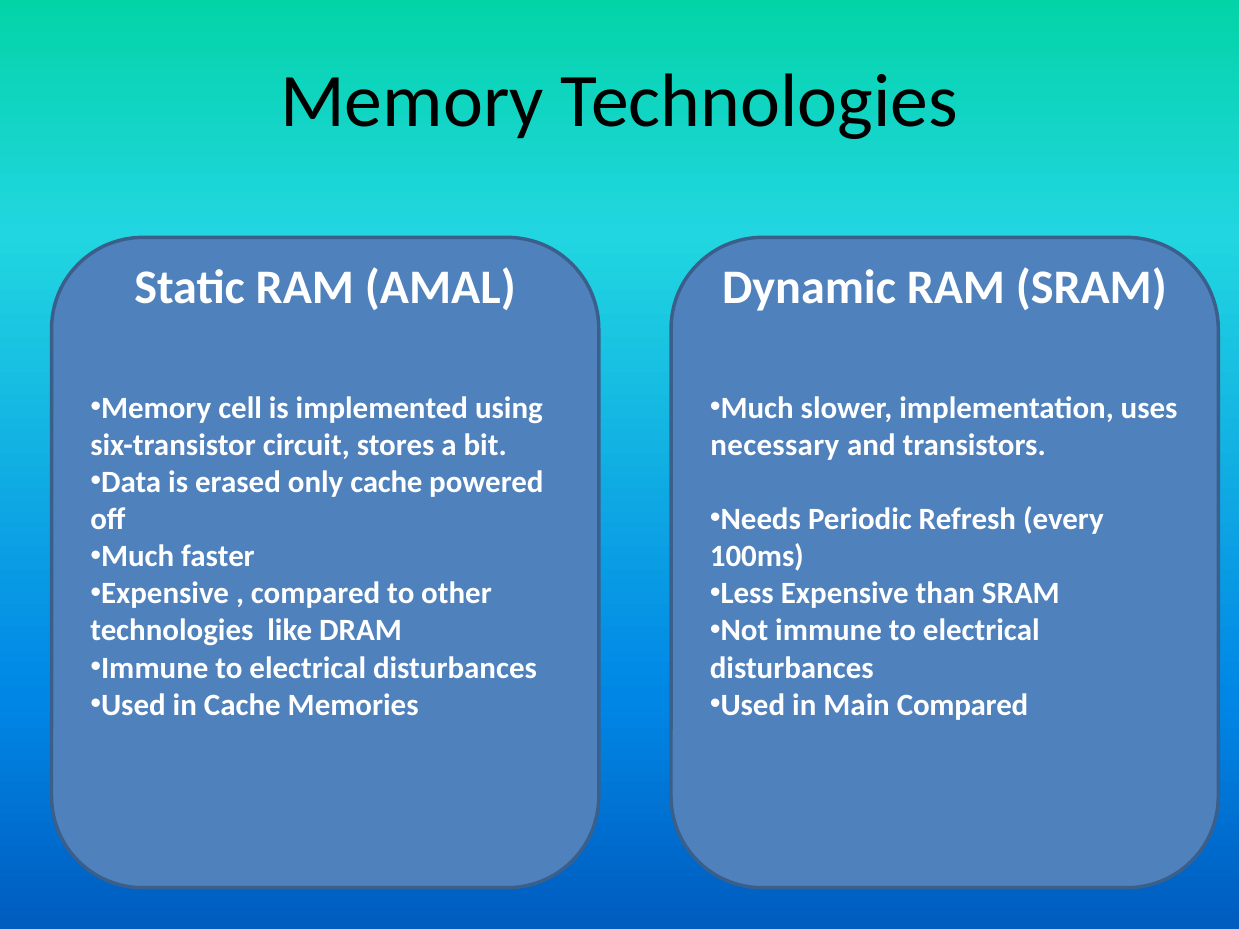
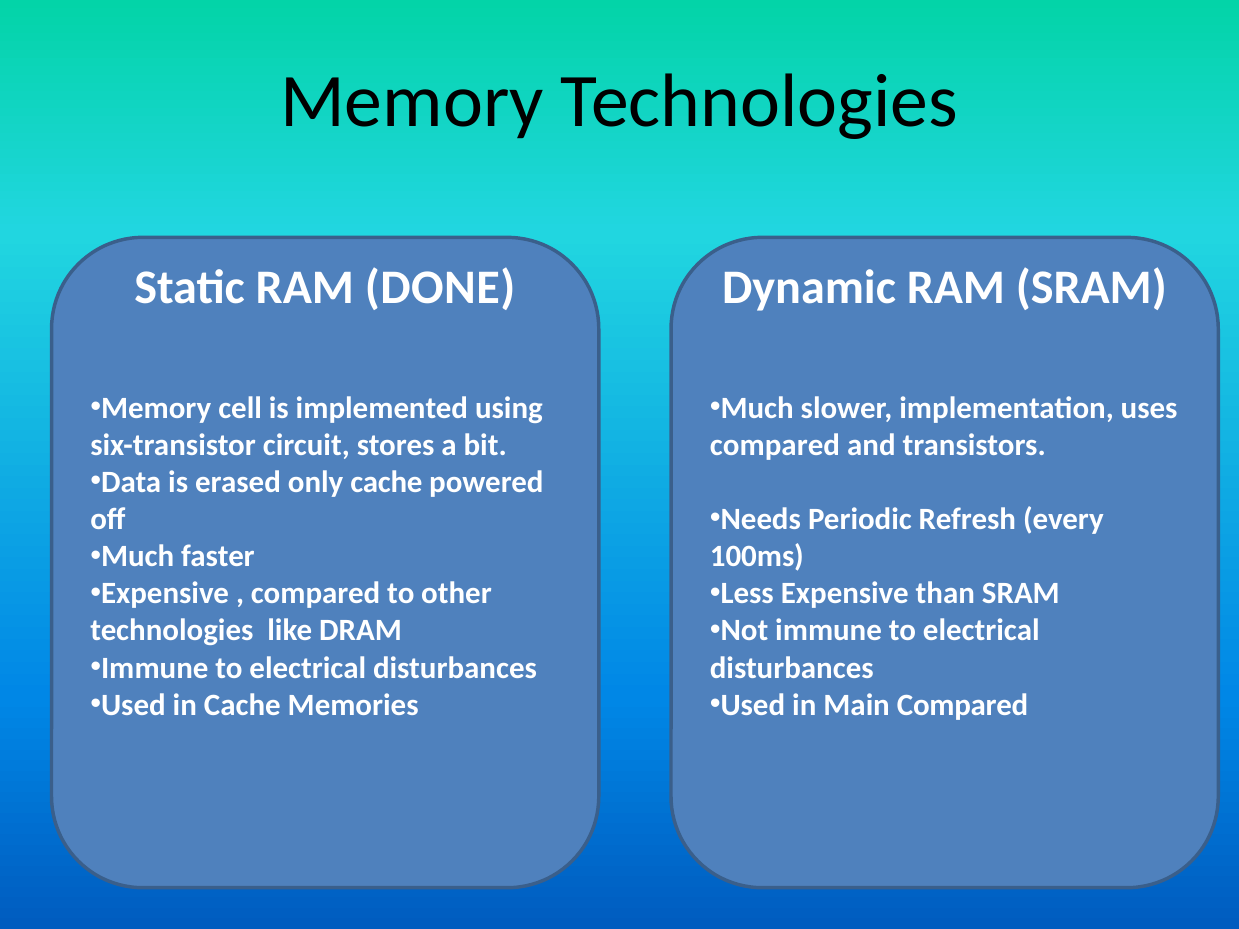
AMAL: AMAL -> DONE (440, 287)
necessary: necessary -> compared (775, 445)
